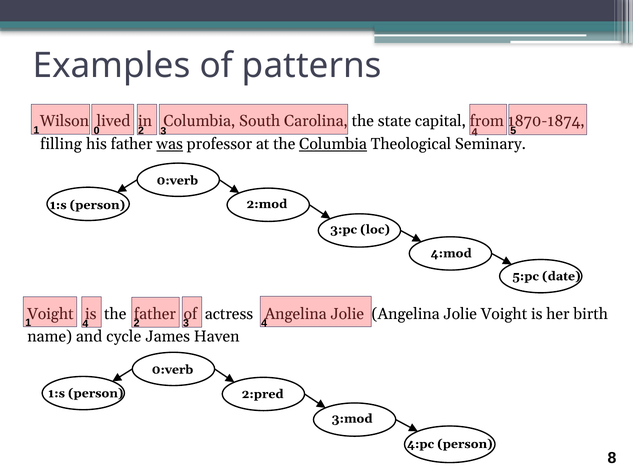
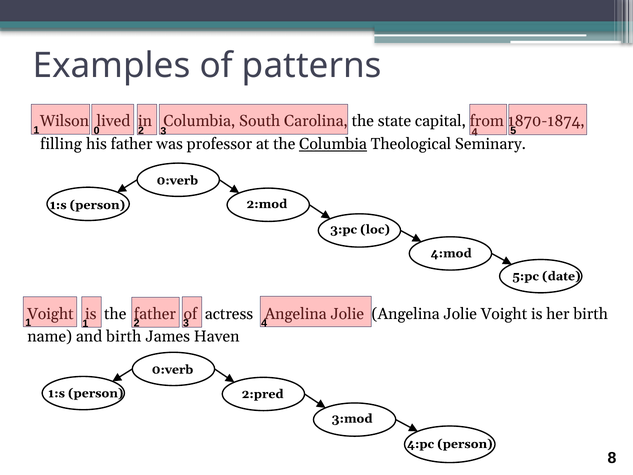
was underline: present -> none (170, 144)
4: 4 -> 1 (85, 323)
and cycle: cycle -> birth (124, 336)
